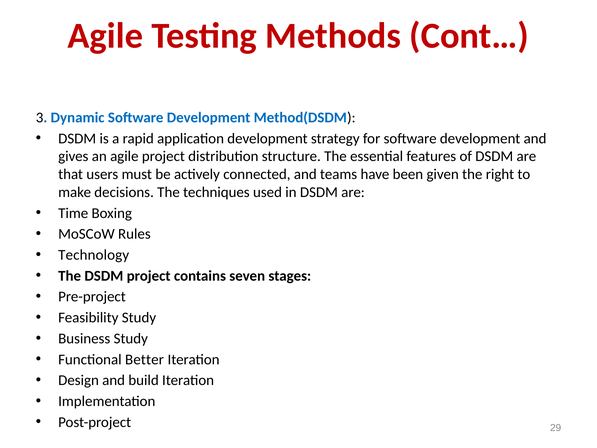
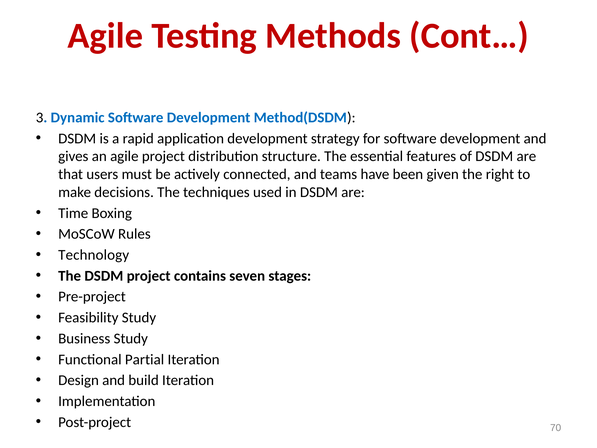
Better: Better -> Partial (145, 359)
29: 29 -> 70 (556, 428)
